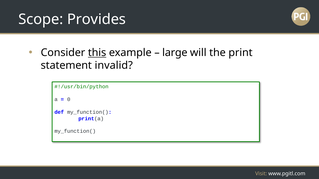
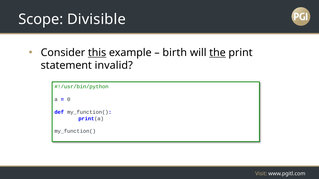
Provides: Provides -> Divisible (96, 19)
large: large -> birth (175, 53)
the underline: none -> present (217, 53)
